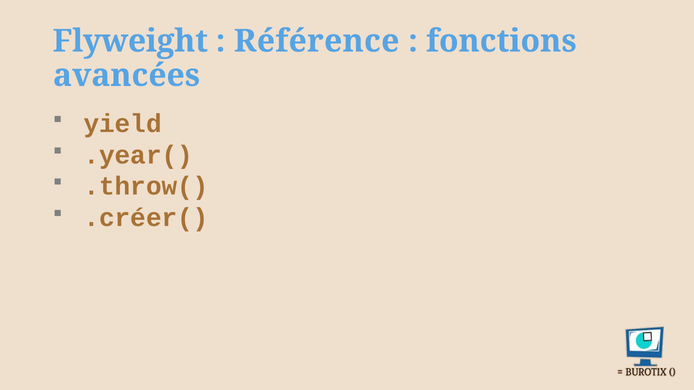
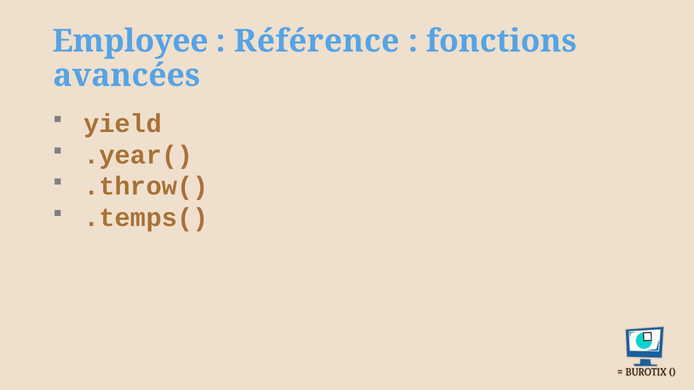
Flyweight: Flyweight -> Employee (130, 41)
.créer(: .créer( -> .temps( (146, 218)
